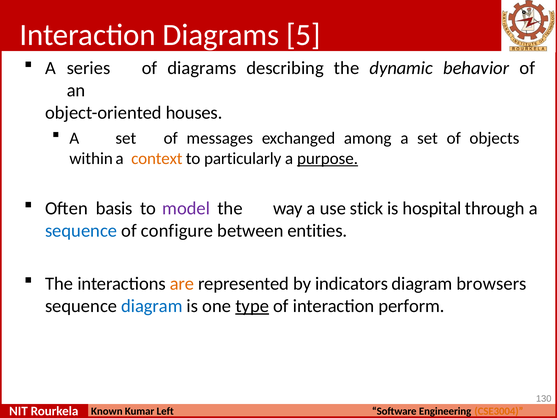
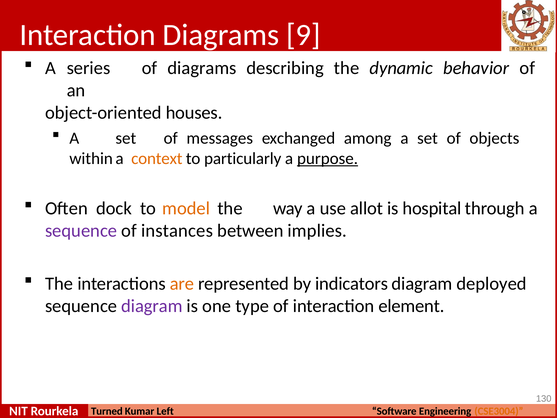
5: 5 -> 9 (303, 35)
basis: basis -> dock (114, 208)
model colour: purple -> orange (186, 208)
stick: stick -> allot (367, 208)
sequence colour: blue -> purple (81, 231)
configure: configure -> instances (177, 231)
entities: entities -> implies (317, 231)
browsers: browsers -> deployed (492, 284)
diagram colour: blue -> purple (152, 306)
type underline: present -> none (252, 306)
perform: perform -> element (412, 306)
Known: Known -> Turned (107, 411)
